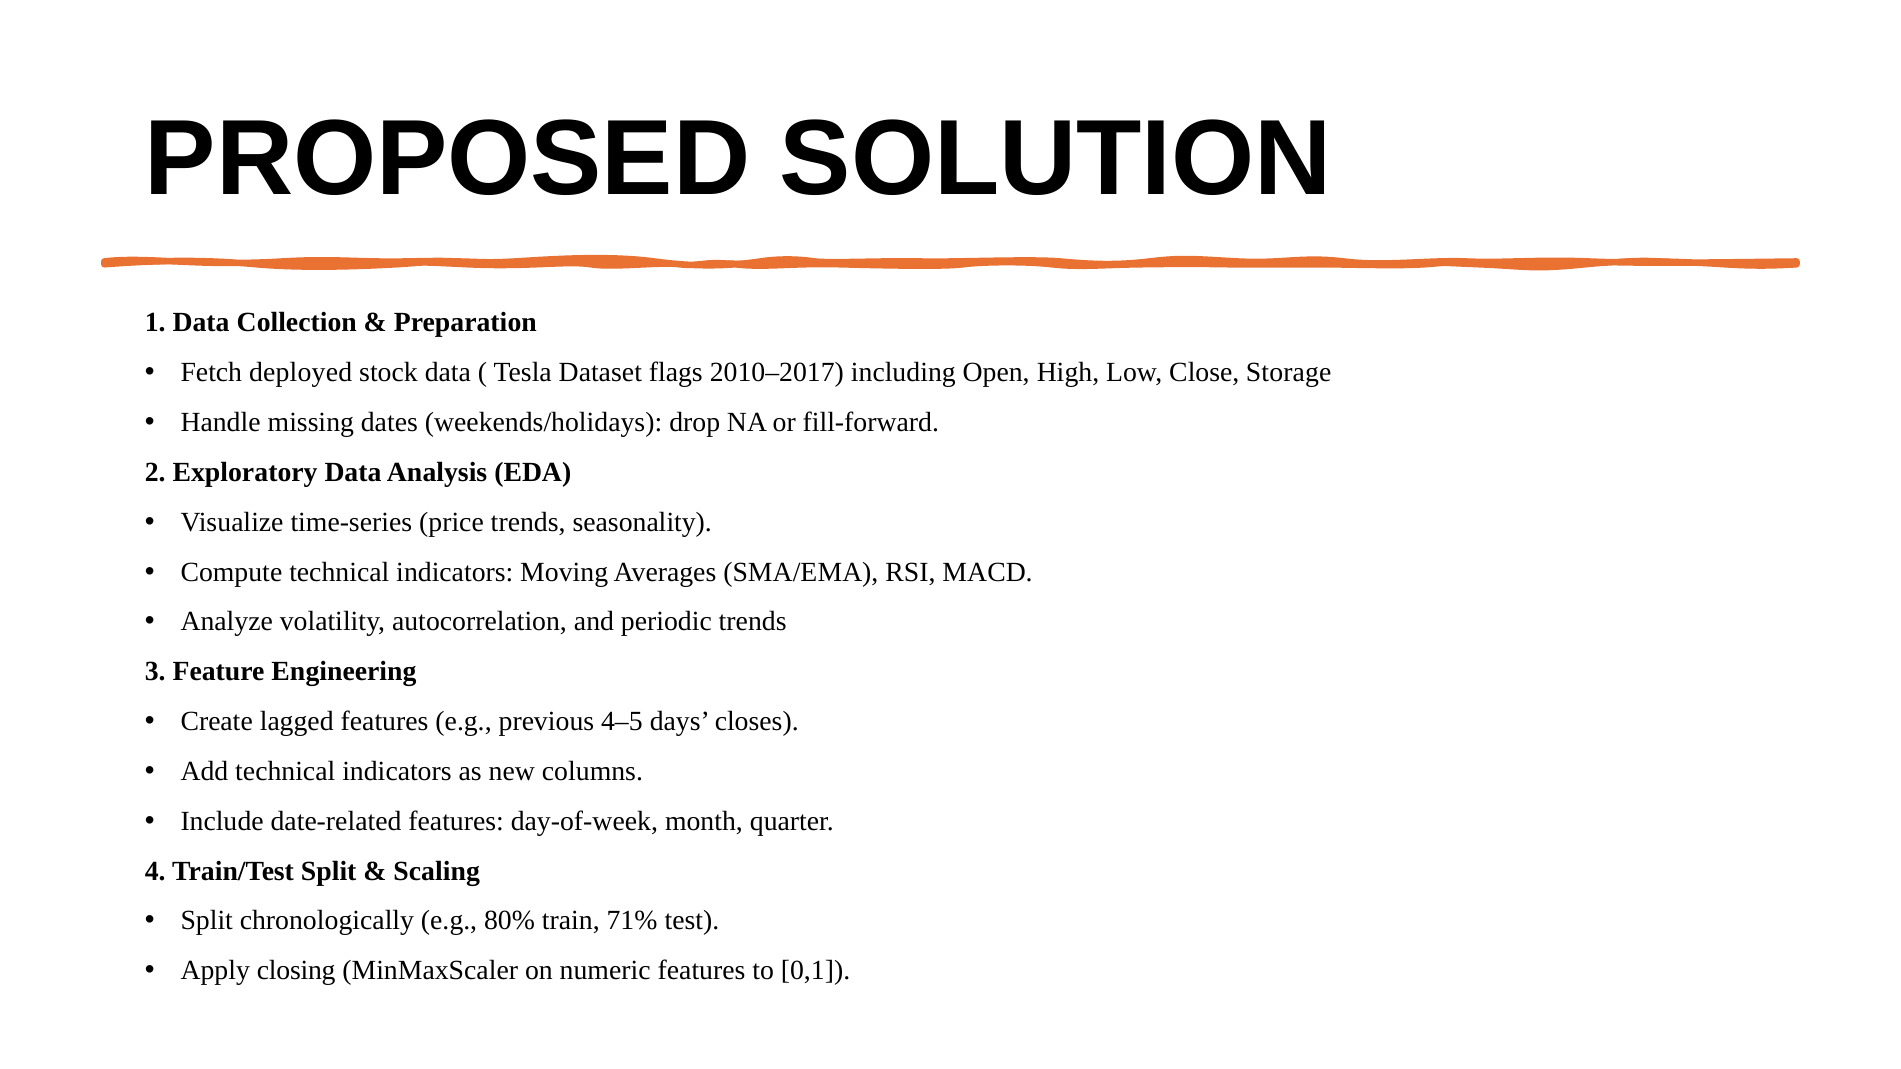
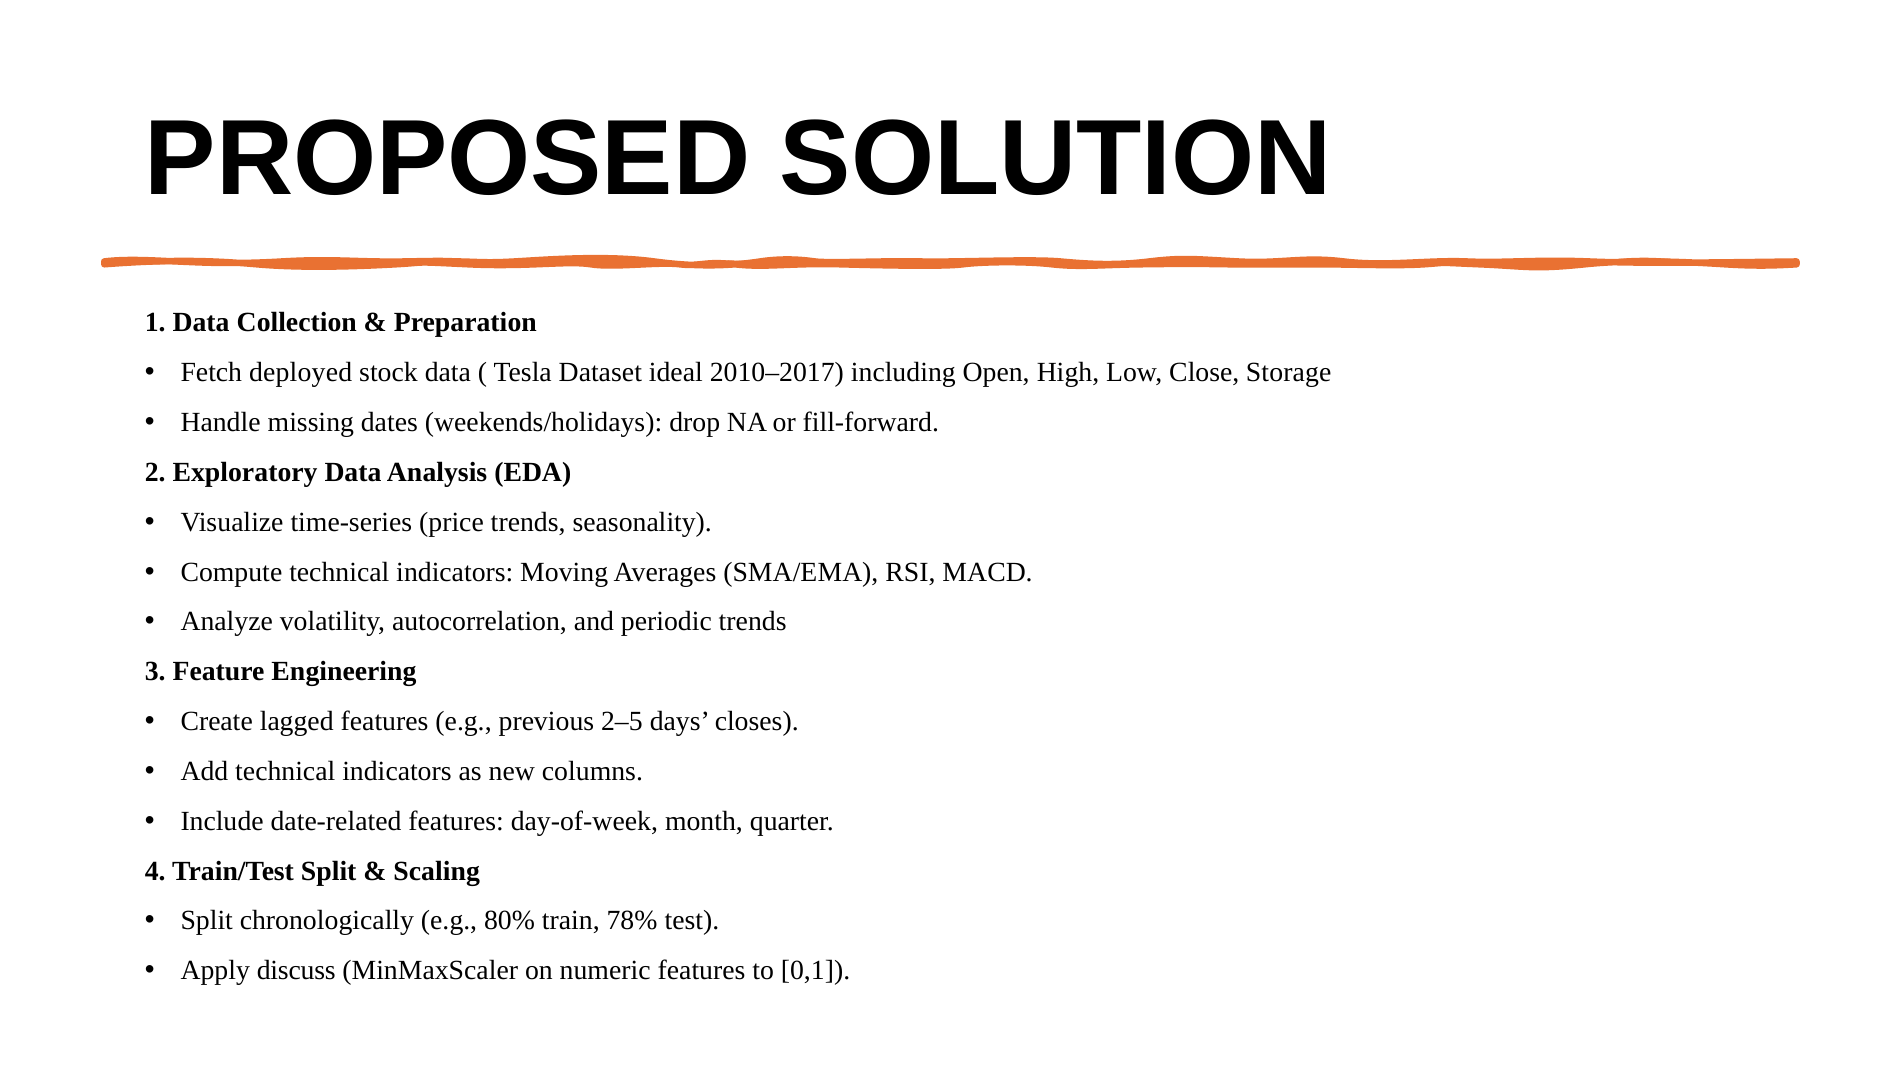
flags: flags -> ideal (676, 373)
4–5: 4–5 -> 2–5 (622, 722)
71%: 71% -> 78% (632, 921)
closing: closing -> discuss (296, 971)
